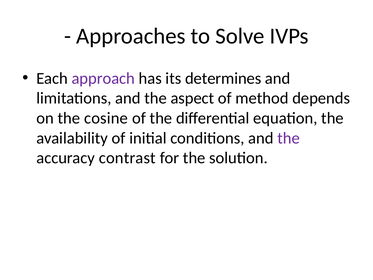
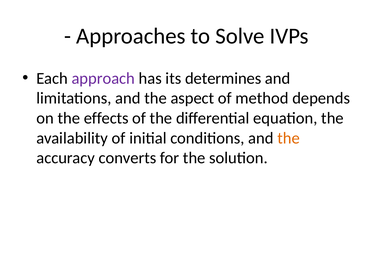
cosine: cosine -> effects (106, 118)
the colour: purple -> orange (289, 138)
contrast: contrast -> converts (127, 158)
